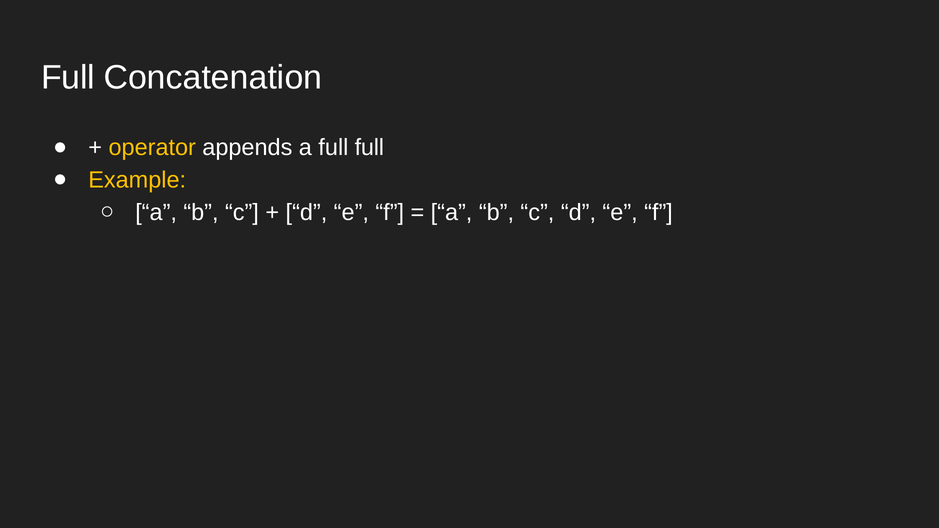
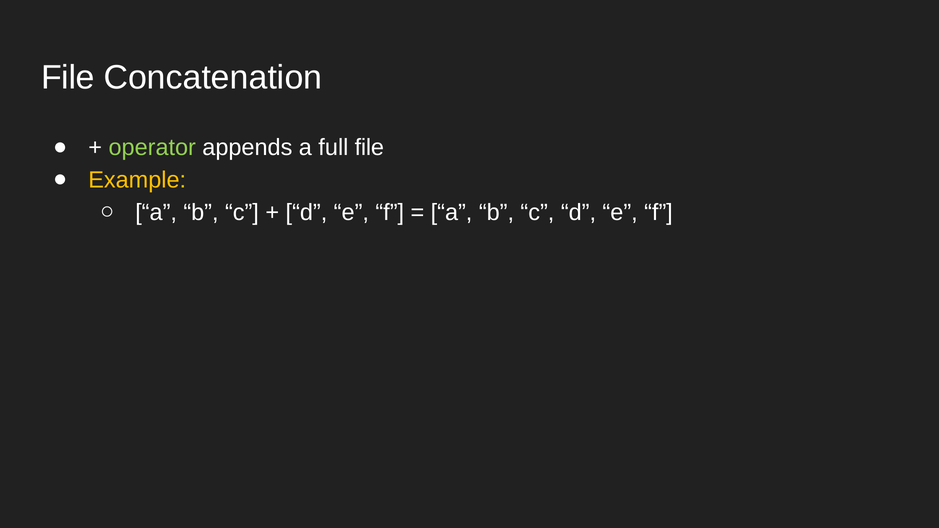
Full: Full -> File (68, 78)
operator colour: yellow -> light green (152, 148)
full full: full -> file (369, 148)
